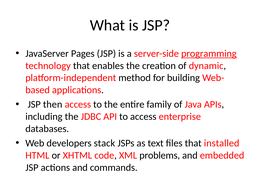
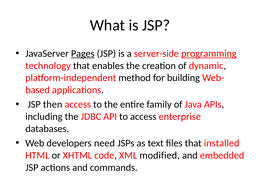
Pages underline: none -> present (83, 54)
stack: stack -> need (104, 143)
problems: problems -> modified (160, 155)
